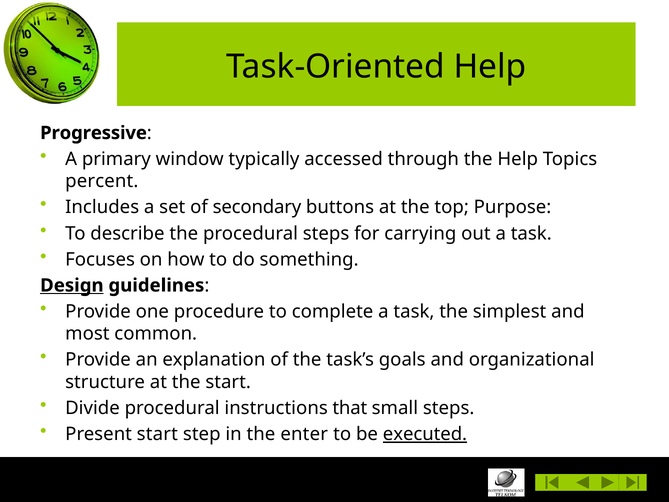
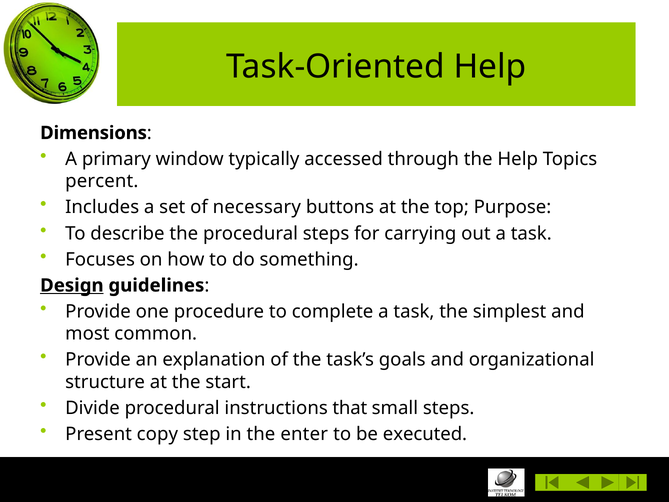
Progressive: Progressive -> Dimensions (94, 133)
secondary: secondary -> necessary (257, 207)
Present start: start -> copy (157, 434)
executed underline: present -> none (425, 434)
